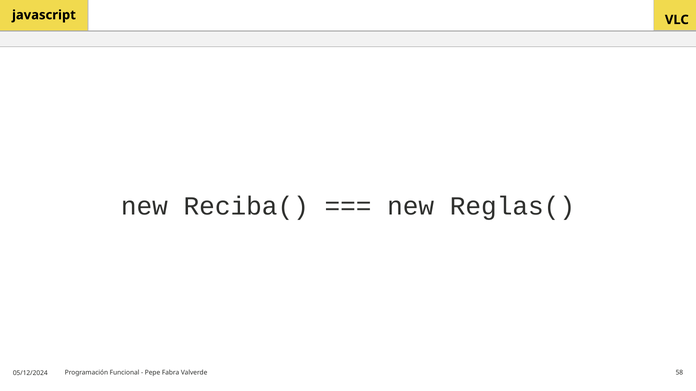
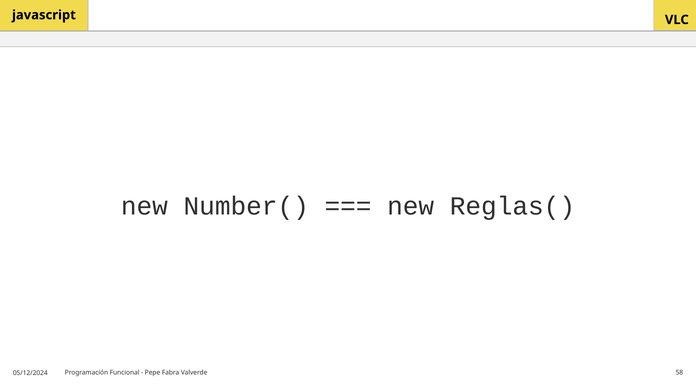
Reciba(: Reciba( -> Number( (246, 207)
